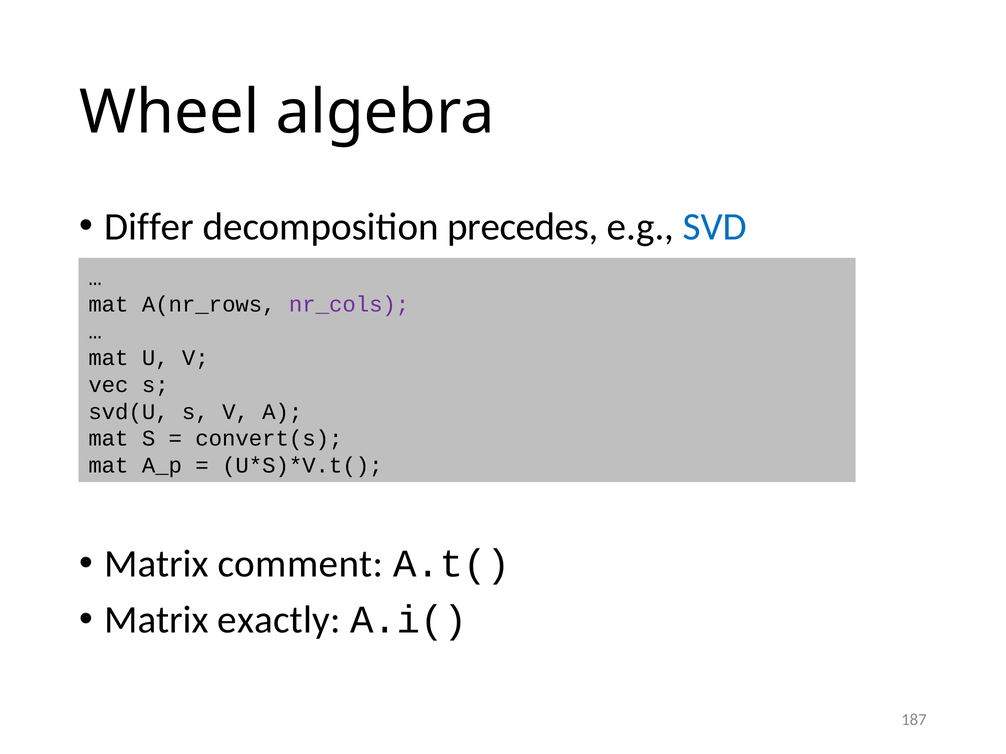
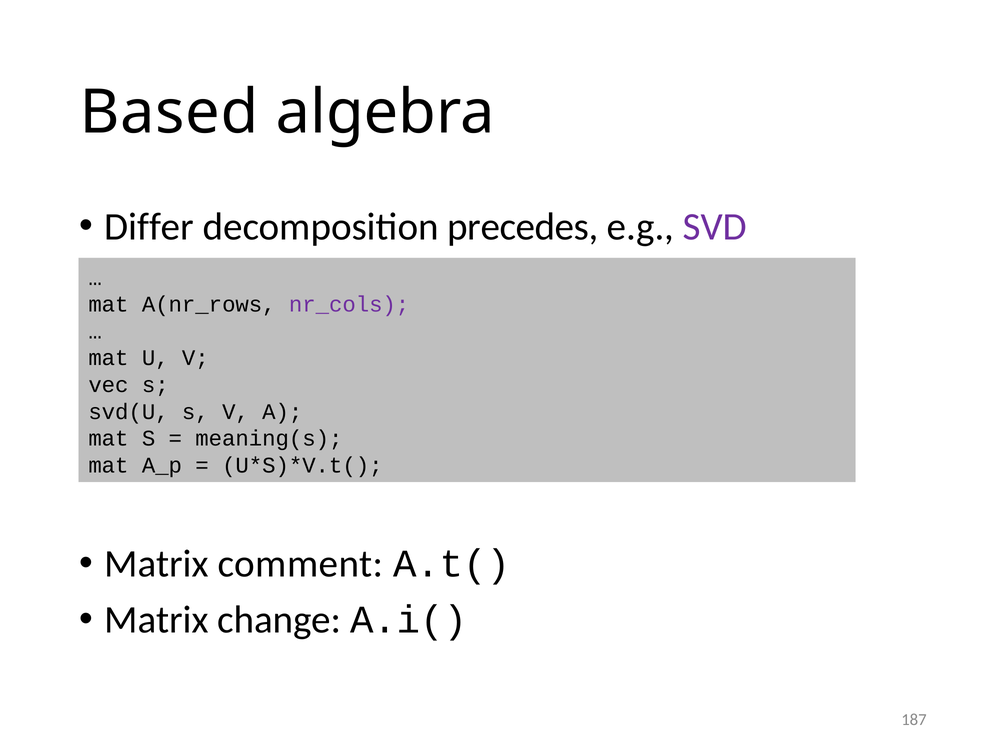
Wheel: Wheel -> Based (169, 113)
SVD colour: blue -> purple (715, 227)
convert(s: convert(s -> meaning(s (269, 439)
exactly: exactly -> change (279, 620)
